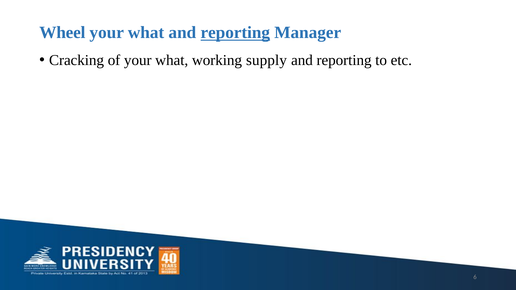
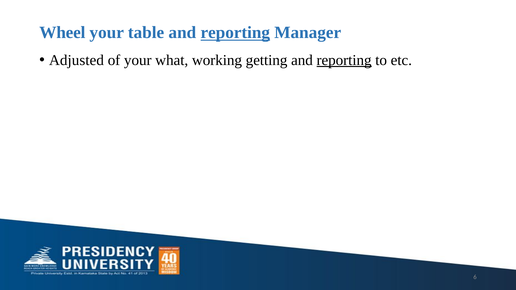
what: what -> table (146, 33)
Cracking: Cracking -> Adjusted (76, 60)
supply: supply -> getting (267, 60)
reporting underline: none -> present (344, 60)
